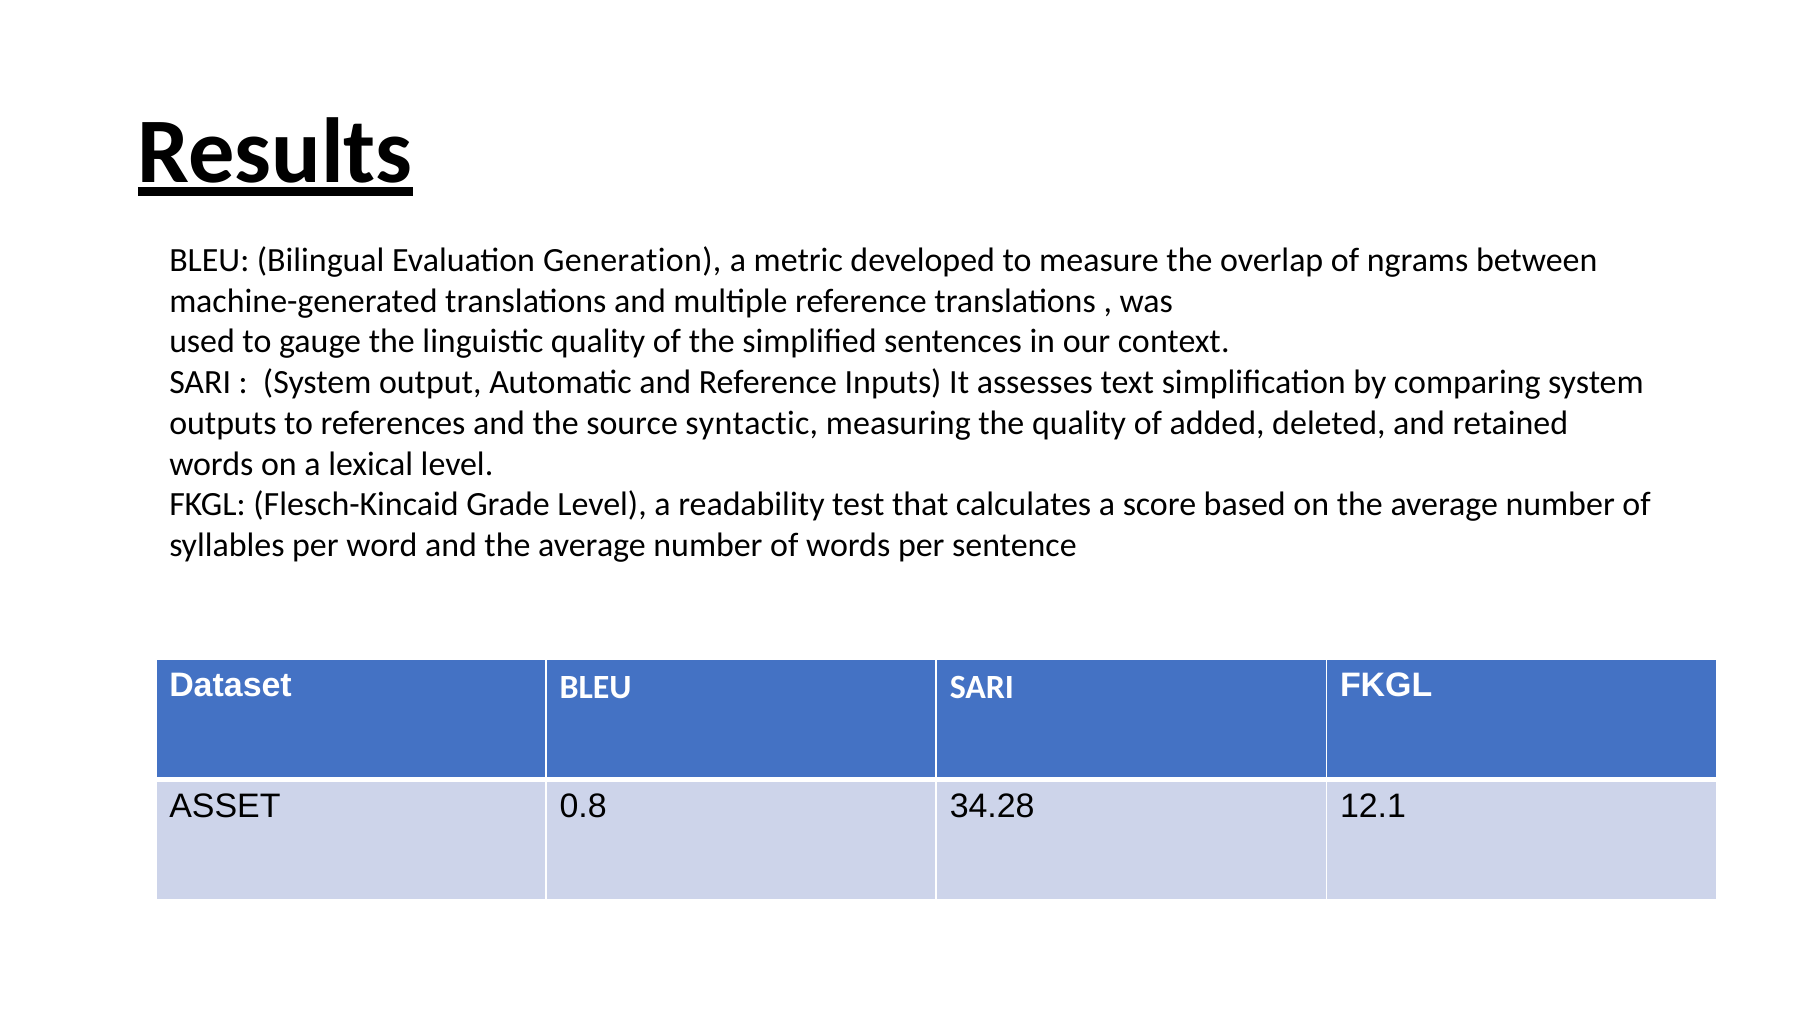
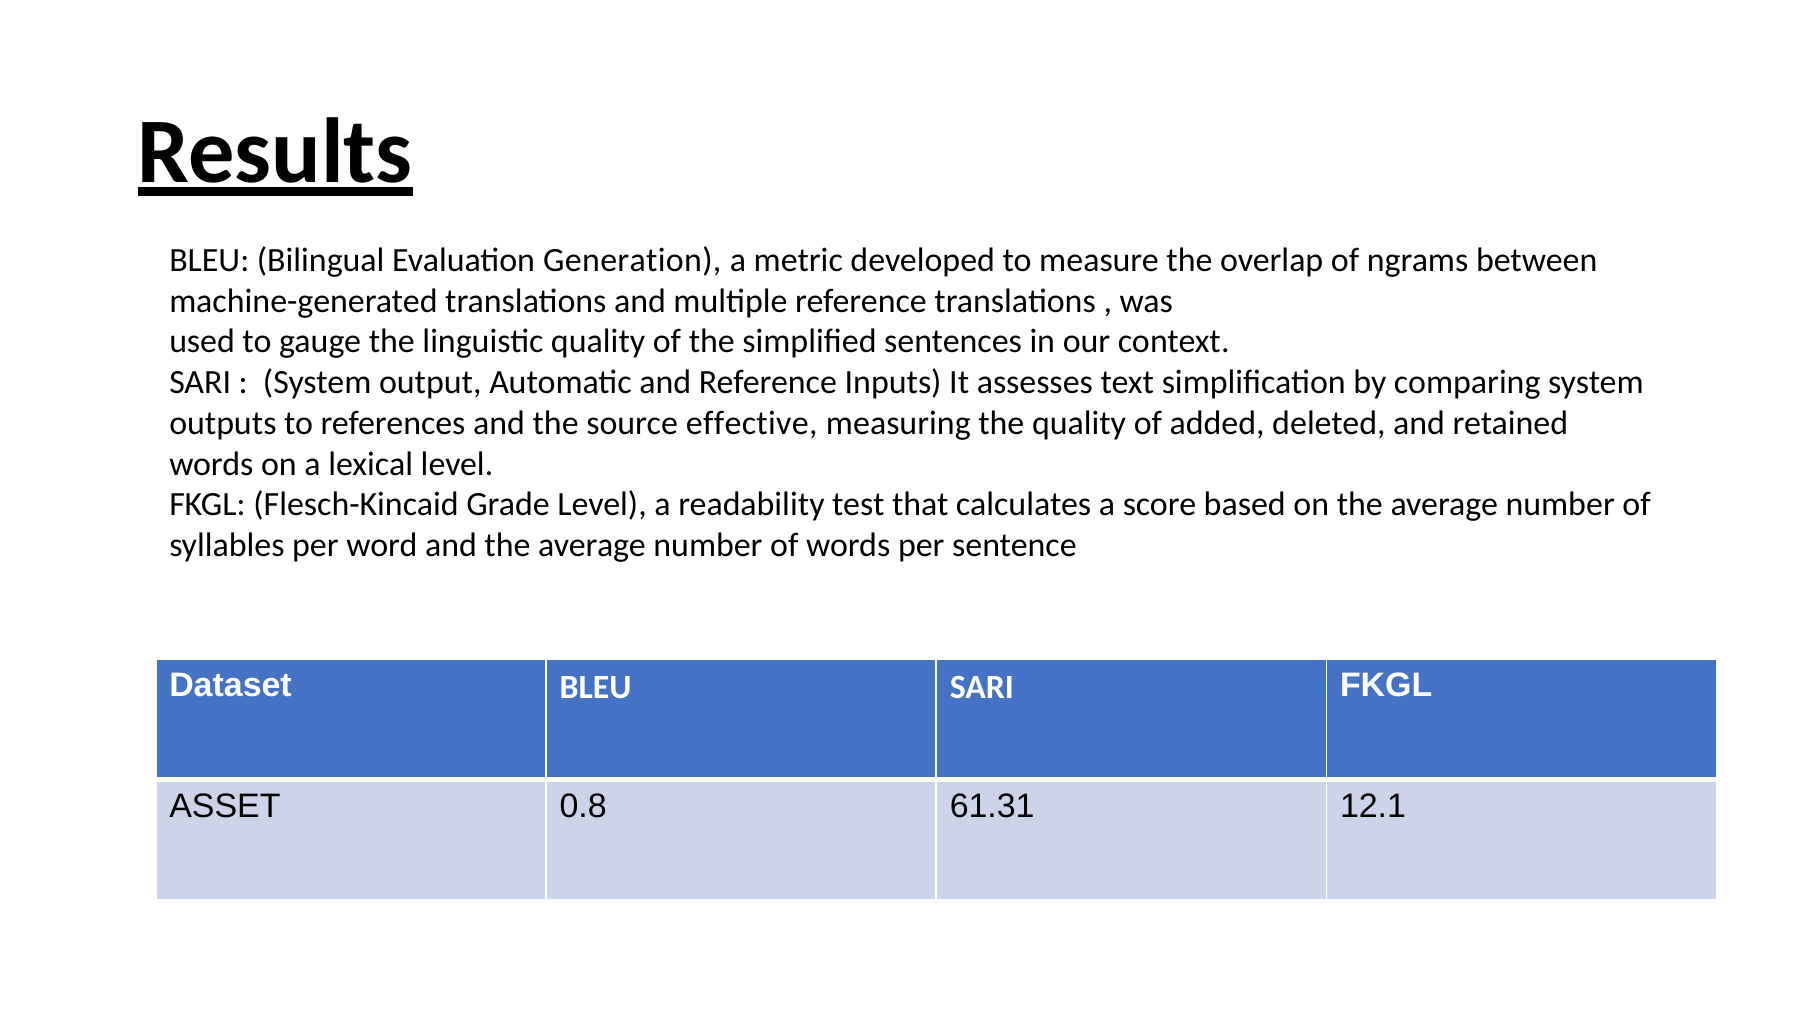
syntactic: syntactic -> effective (752, 423)
34.28: 34.28 -> 61.31 (992, 806)
